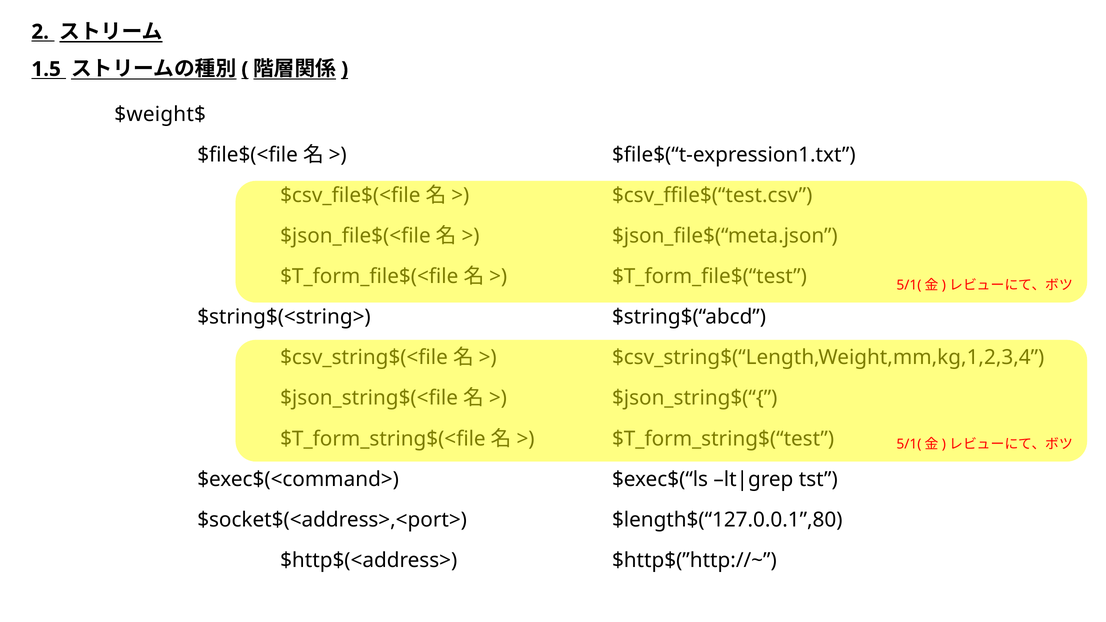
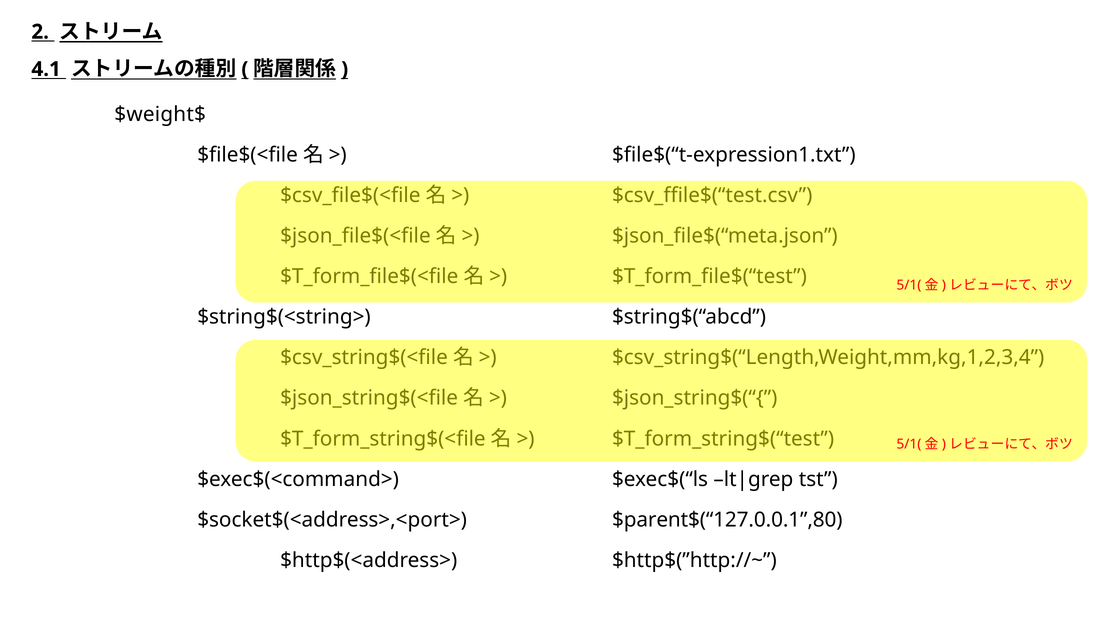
1.5: 1.5 -> 4.1 (46, 69)
$length$(“127.0.0.1”,80: $length$(“127.0.0.1”,80 -> $parent$(“127.0.0.1”,80 (727, 520)
